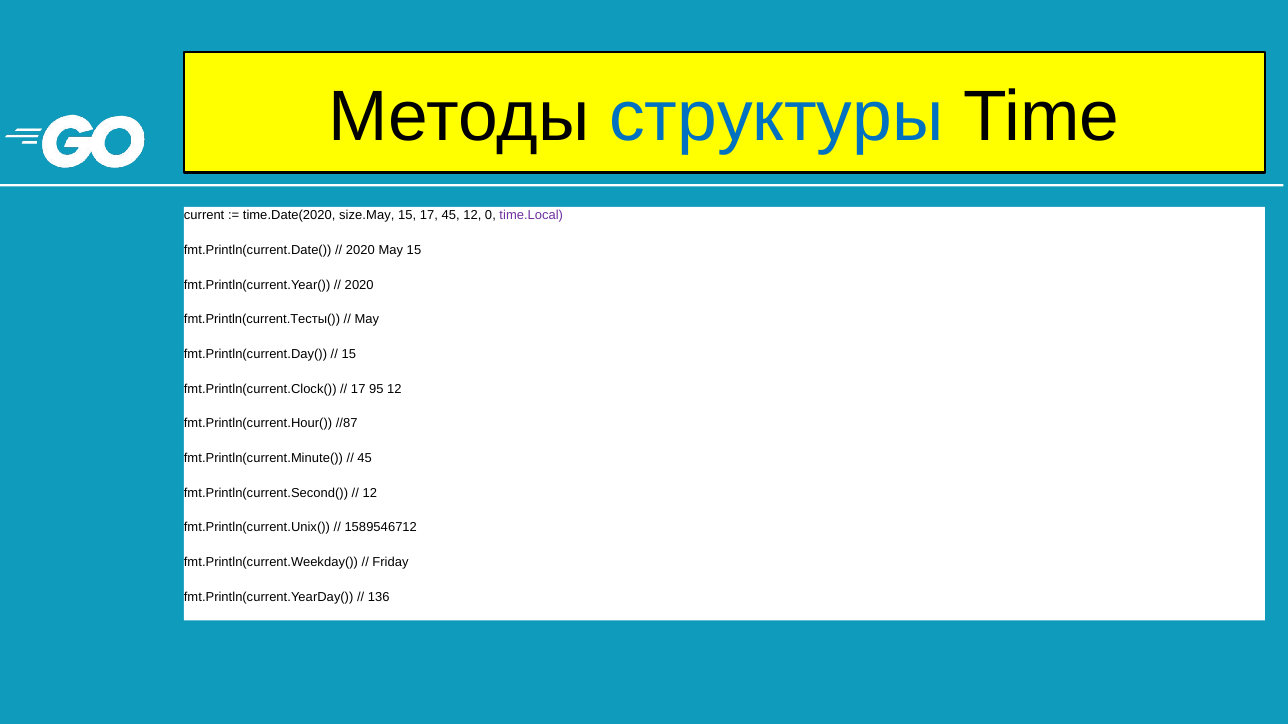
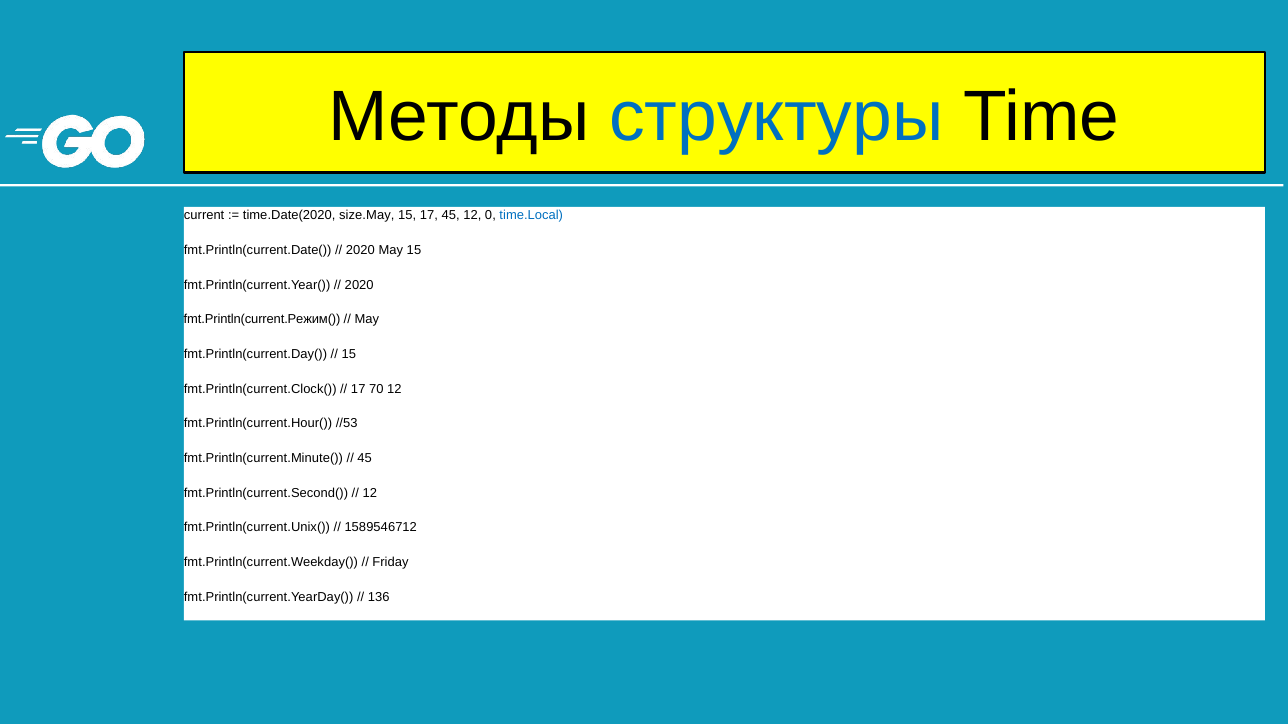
time.Local colour: purple -> blue (531, 216)
fmt.Println(current.Тесты(: fmt.Println(current.Тесты( -> fmt.Println(current.Режим( (262, 320)
95: 95 -> 70 (376, 389)
//87: //87 -> //53 (347, 424)
